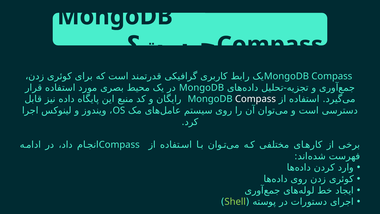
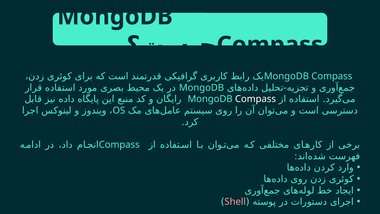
Shell colour: light green -> pink (235, 202)
